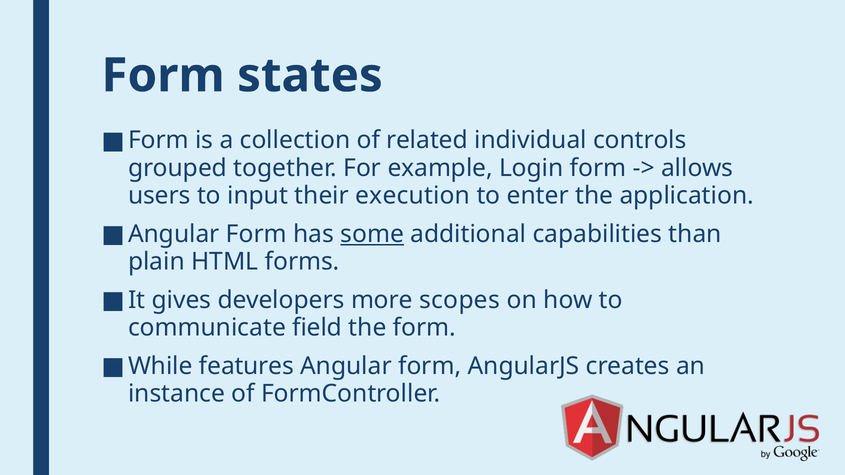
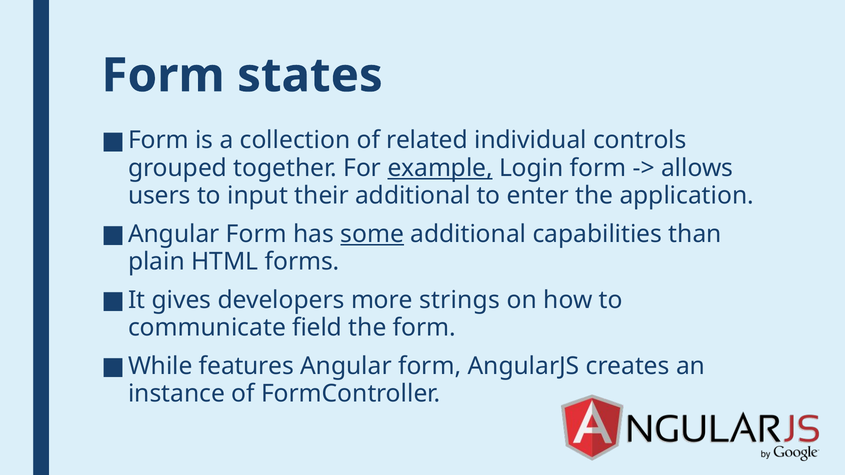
example underline: none -> present (440, 168)
their execution: execution -> additional (413, 196)
scopes: scopes -> strings (460, 300)
